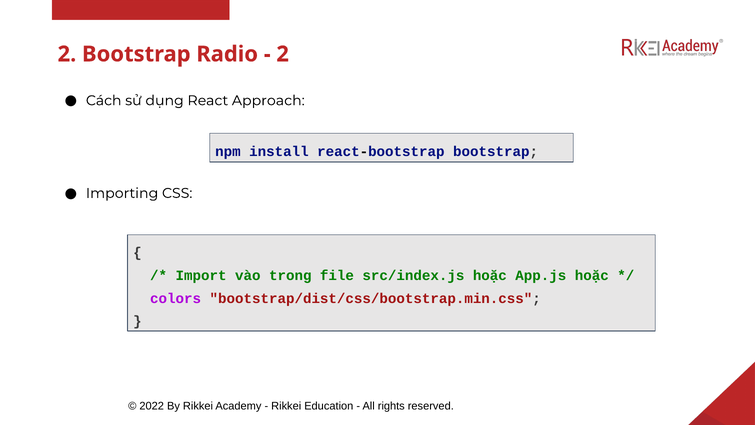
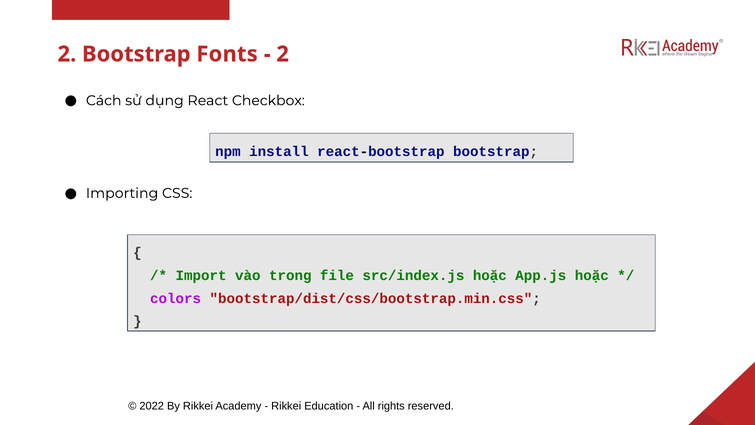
Radio: Radio -> Fonts (227, 54)
Approach: Approach -> Checkbox (268, 100)
